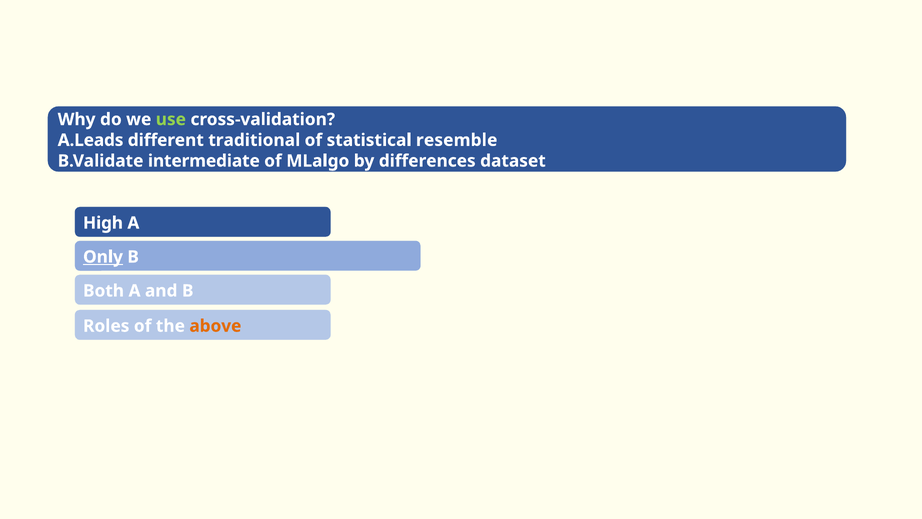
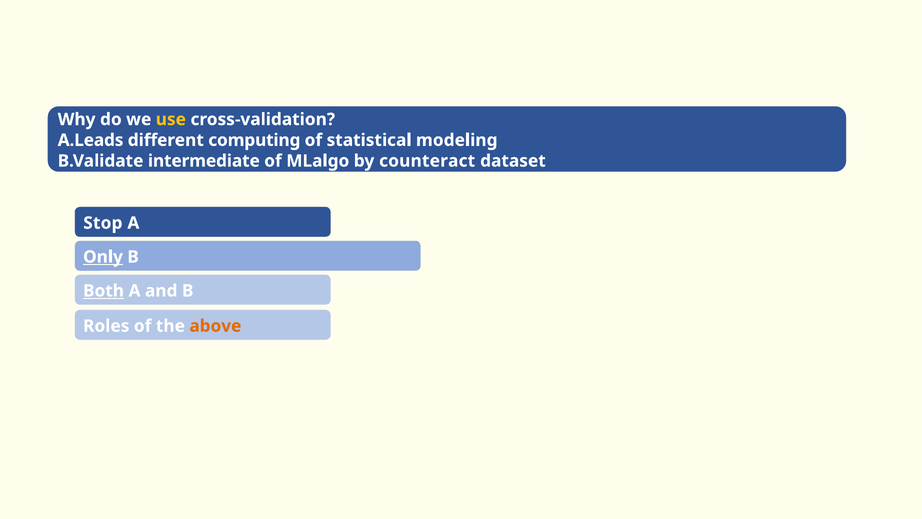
use colour: light green -> yellow (171, 119)
traditional: traditional -> computing (254, 140)
resemble: resemble -> modeling (457, 140)
differences: differences -> counteract (427, 161)
High: High -> Stop (103, 223)
Both underline: none -> present (104, 291)
